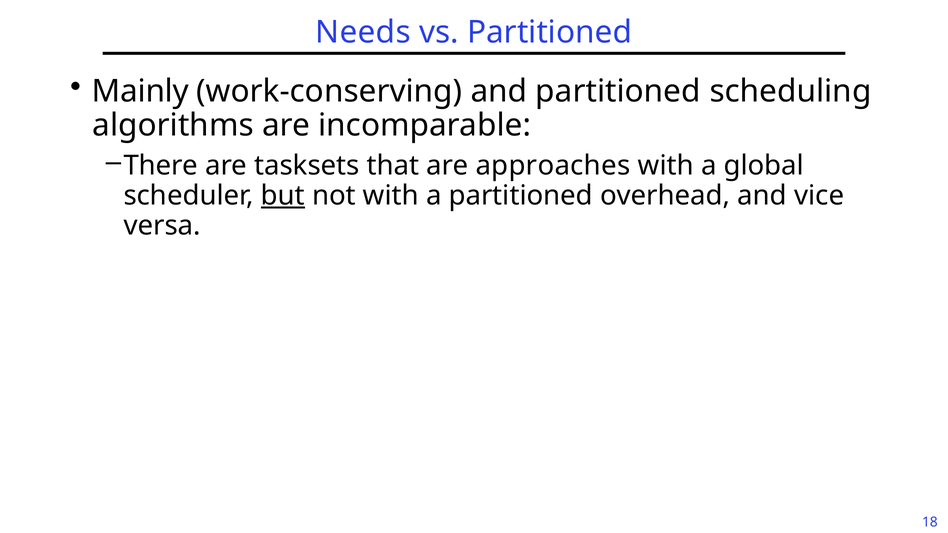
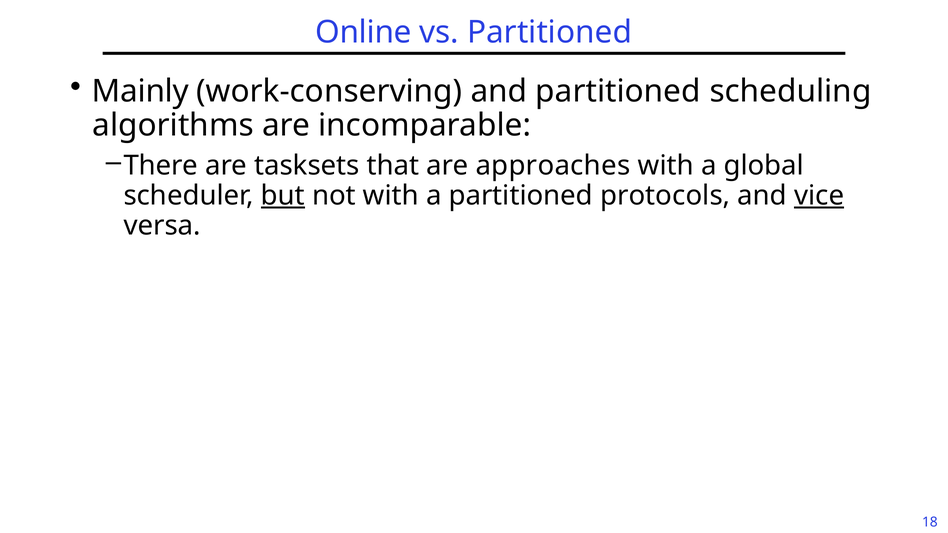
Needs: Needs -> Online (363, 32)
overhead: overhead -> protocols (665, 196)
vice underline: none -> present (819, 196)
